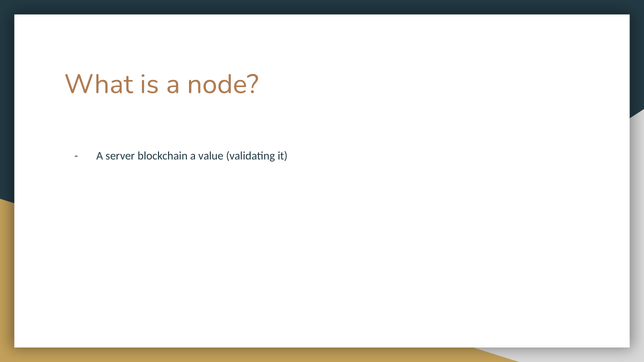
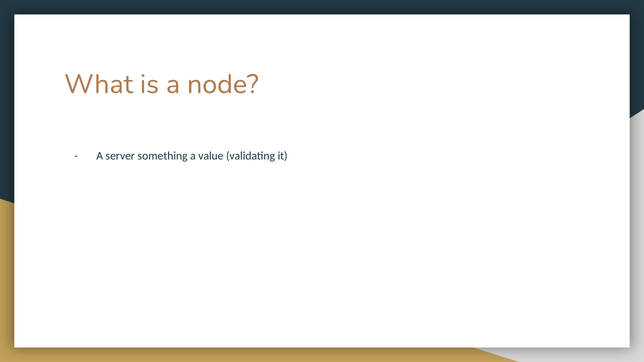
blockchain: blockchain -> something (163, 156)
